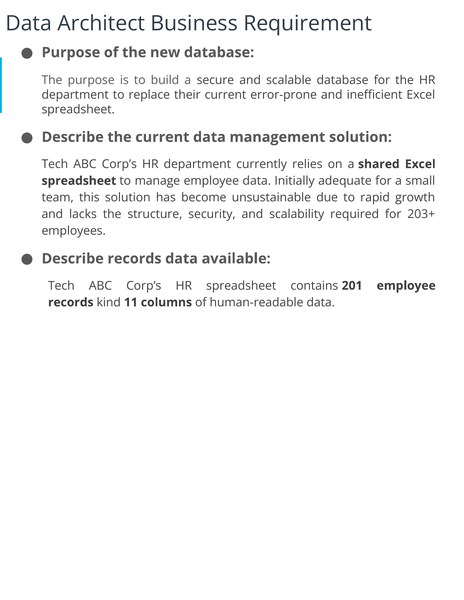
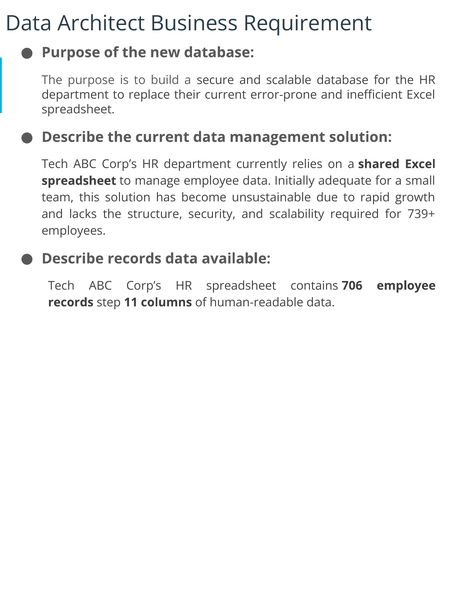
203+: 203+ -> 739+ (421, 214)
201: 201 -> 706 (352, 286)
kind: kind -> step (109, 303)
